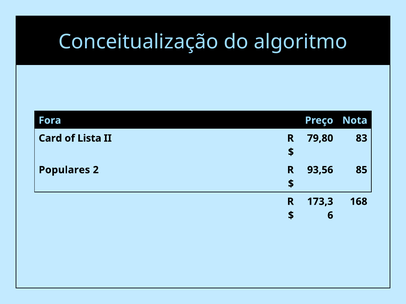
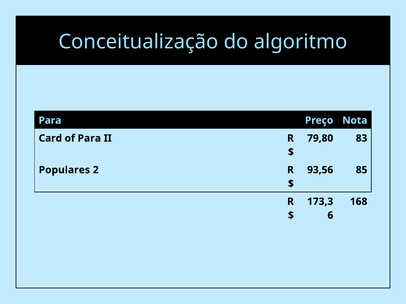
Fora: Fora -> Para (50, 121)
of Lista: Lista -> Para (89, 138)
